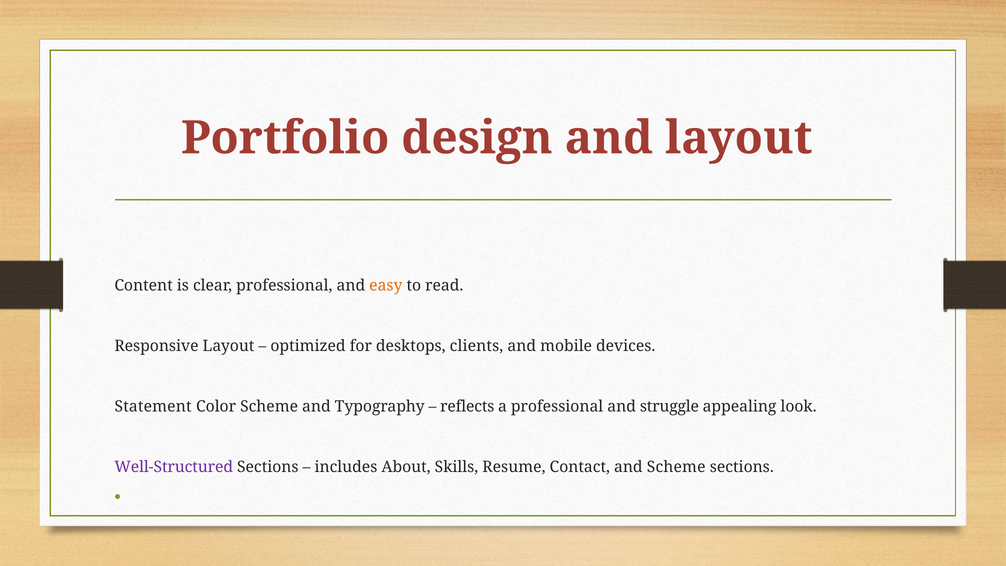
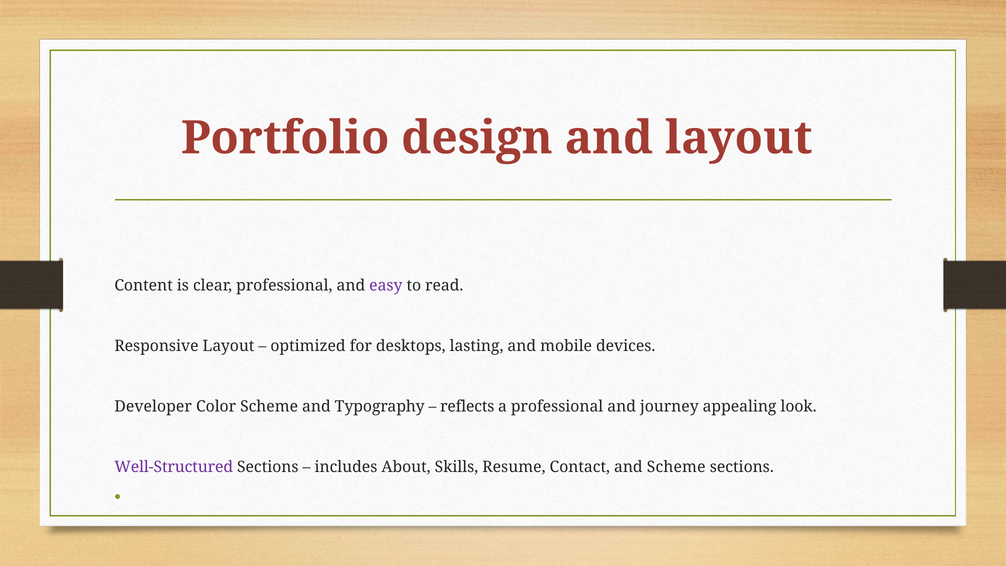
easy colour: orange -> purple (386, 286)
clients: clients -> lasting (477, 346)
Statement: Statement -> Developer (153, 406)
struggle: struggle -> journey (669, 406)
